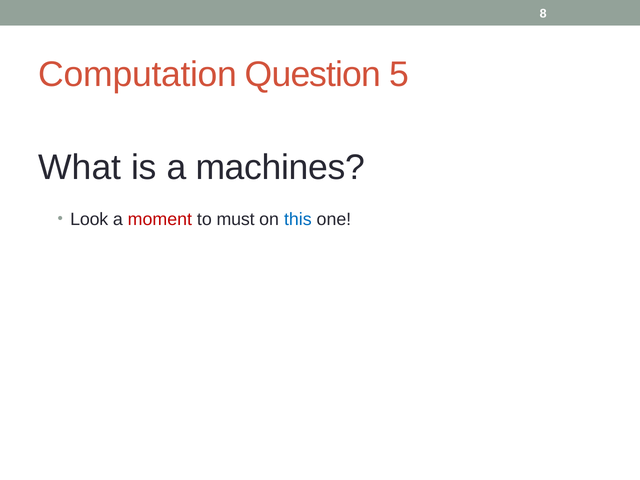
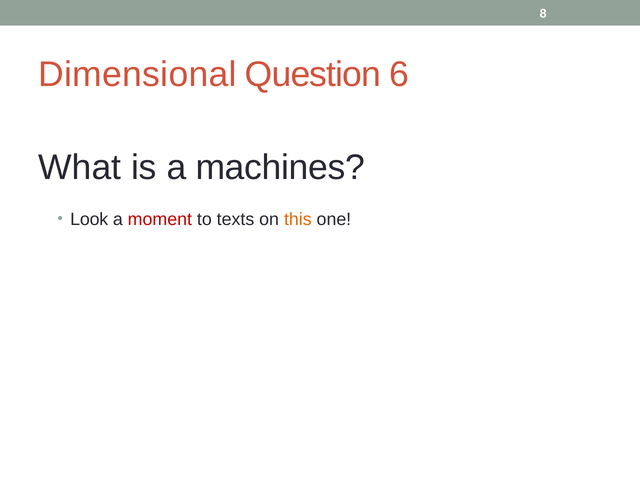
Computation: Computation -> Dimensional (137, 74)
5: 5 -> 6 (399, 74)
must: must -> texts (235, 219)
this colour: blue -> orange (298, 219)
